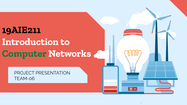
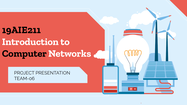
Computer colour: green -> black (24, 54)
